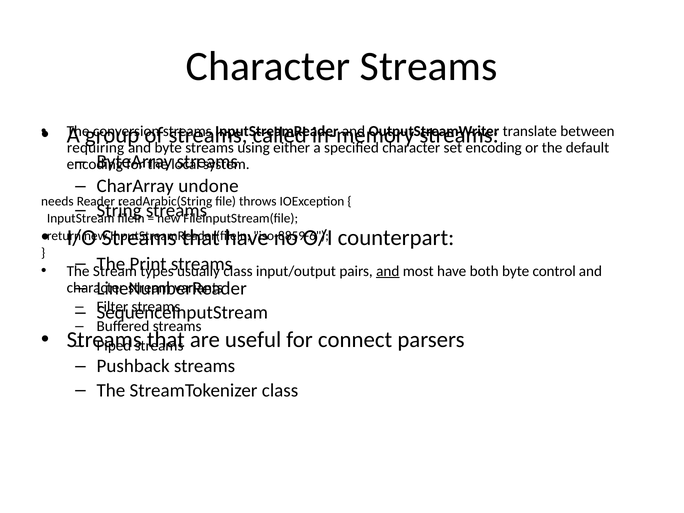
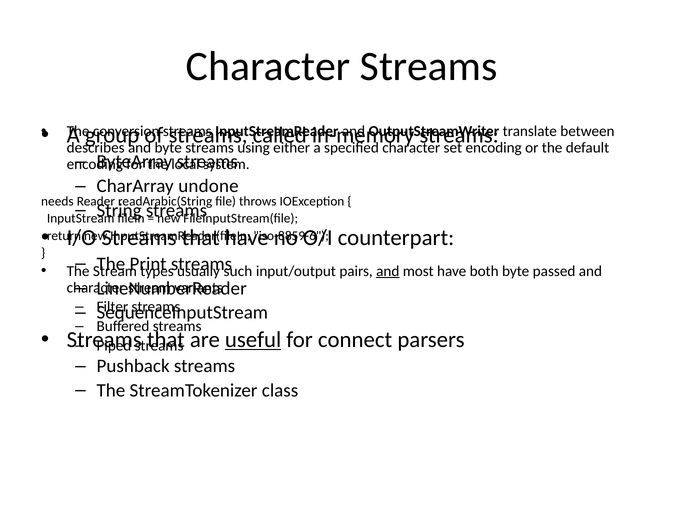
requiring: requiring -> describes (96, 148)
class: class -> such (238, 271)
control: control -> passed (554, 271)
useful underline: none -> present (253, 340)
